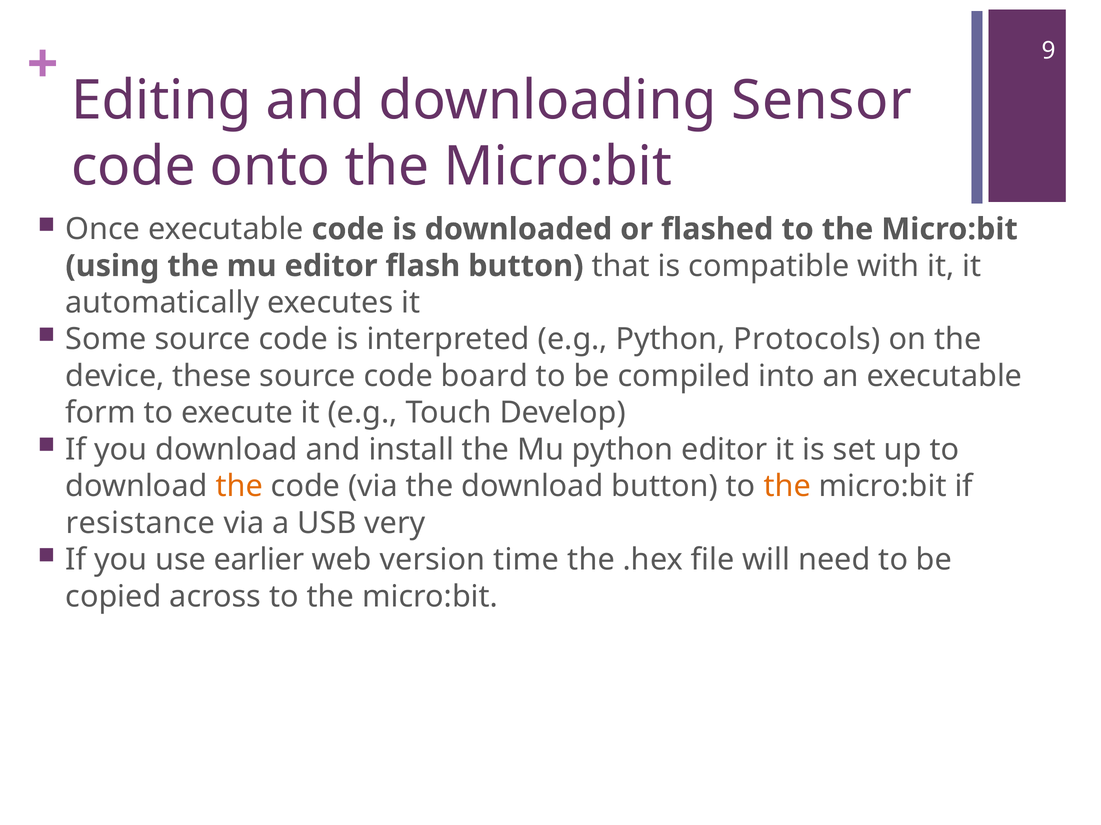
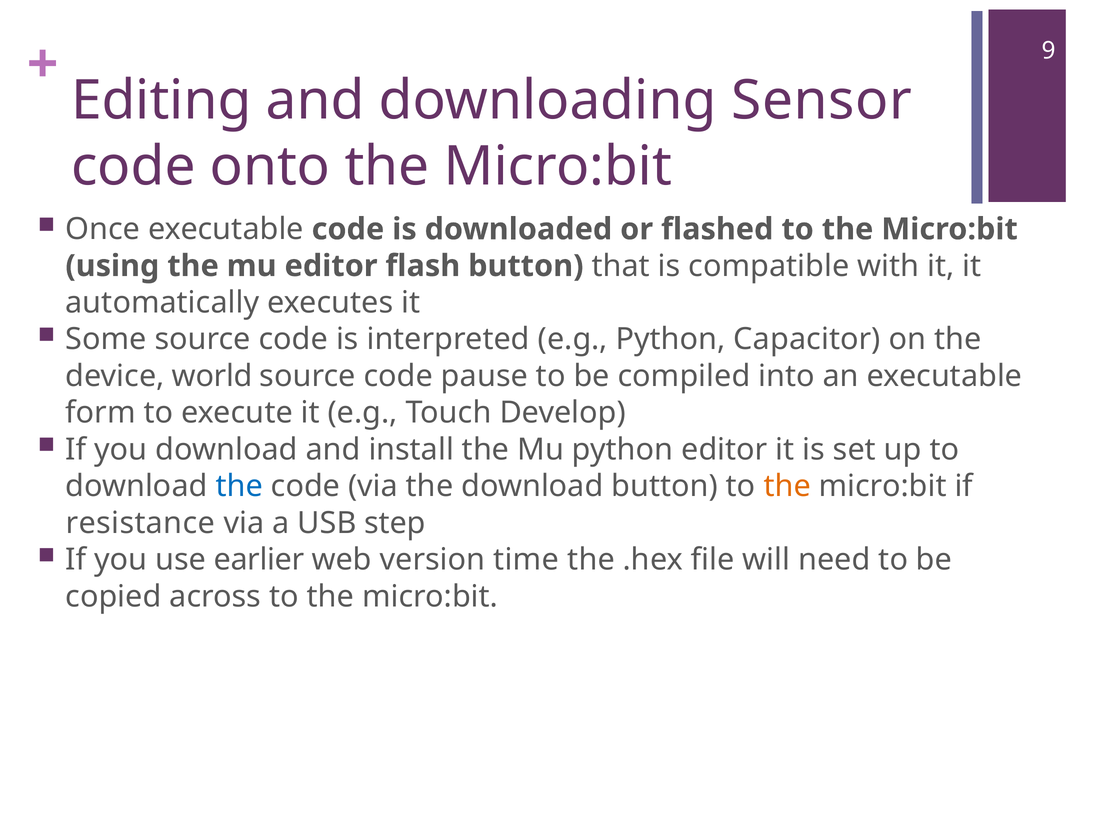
Protocols: Protocols -> Capacitor (807, 340)
these: these -> world (212, 376)
board: board -> pause (484, 376)
the colour: orange -> blue (239, 487)
very: very -> step (395, 523)
